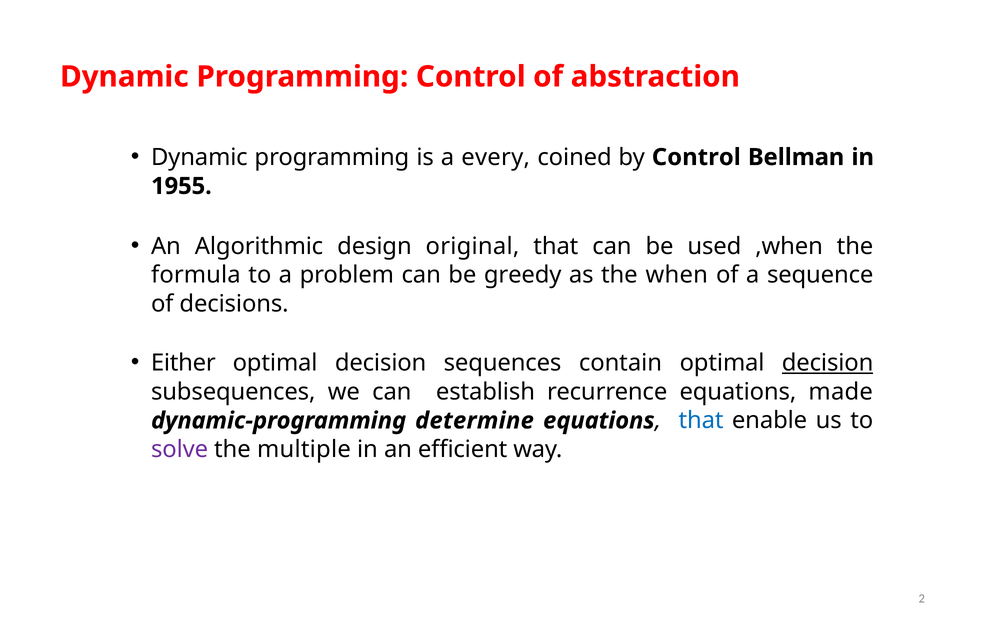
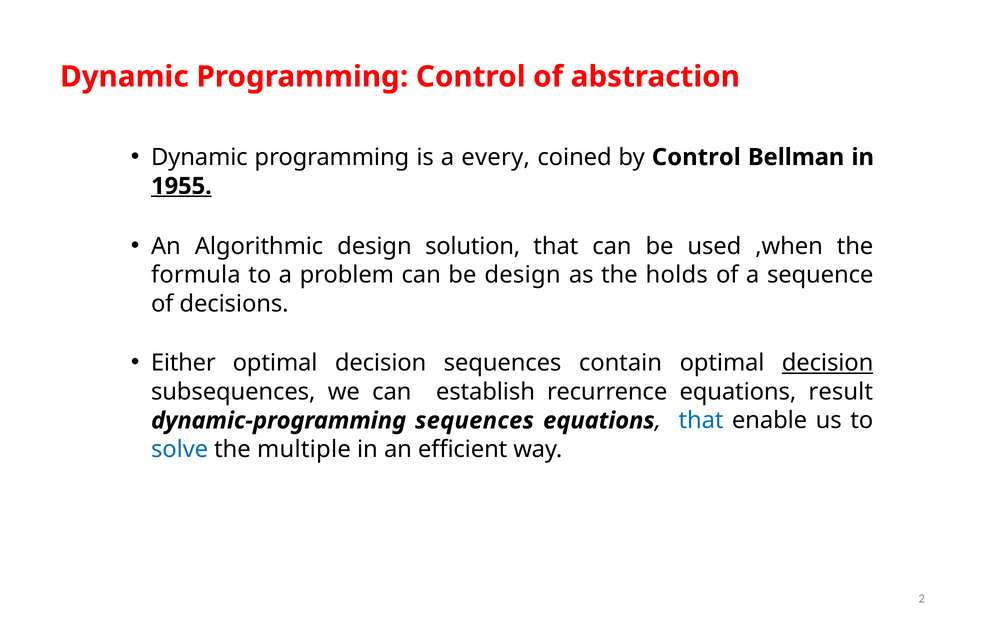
1955 underline: none -> present (181, 186)
original: original -> solution (473, 246)
be greedy: greedy -> design (523, 275)
when: when -> holds (677, 275)
made: made -> result (841, 392)
dynamic-programming determine: determine -> sequences (474, 421)
solve colour: purple -> blue (180, 450)
